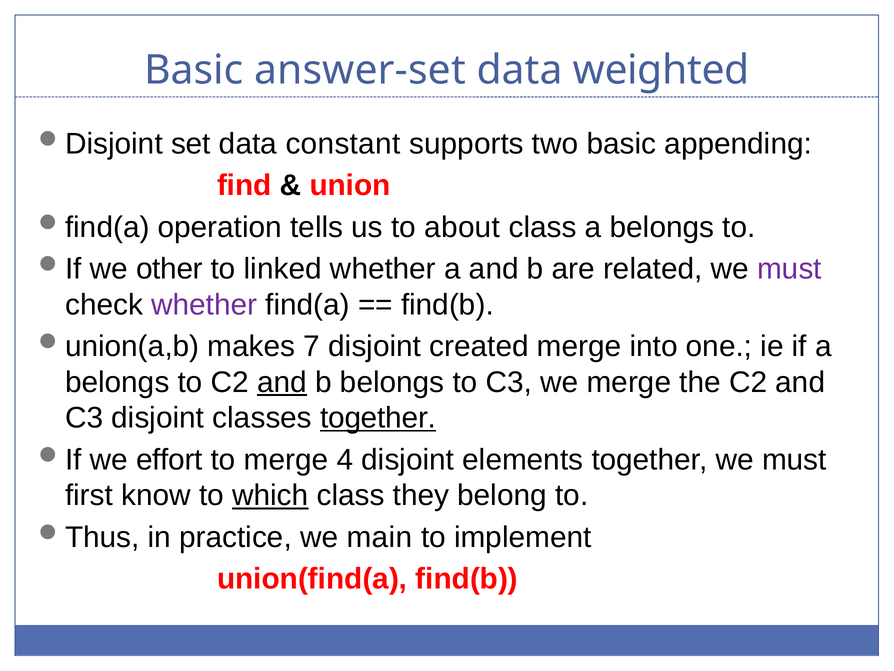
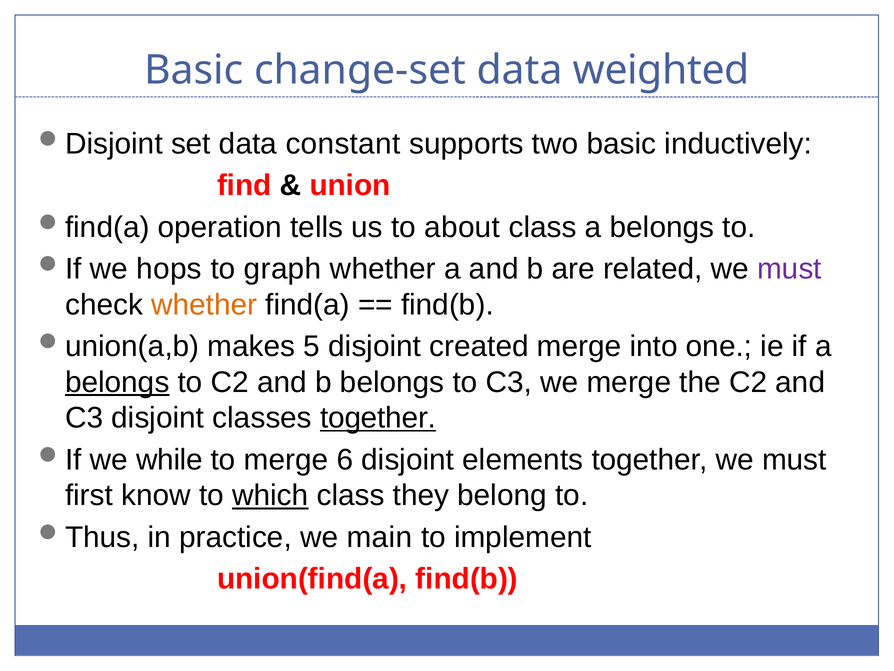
answer-set: answer-set -> change-set (360, 70)
appending: appending -> inductively (738, 144)
other: other -> hops (169, 269)
linked: linked -> graph (283, 269)
whether colour: purple -> orange (204, 304)
7: 7 -> 5 (312, 346)
belongs underline: none -> present (117, 382)
and underline: present -> none (282, 382)
effort: effort -> while (169, 459)
4: 4 -> 6 (345, 459)
